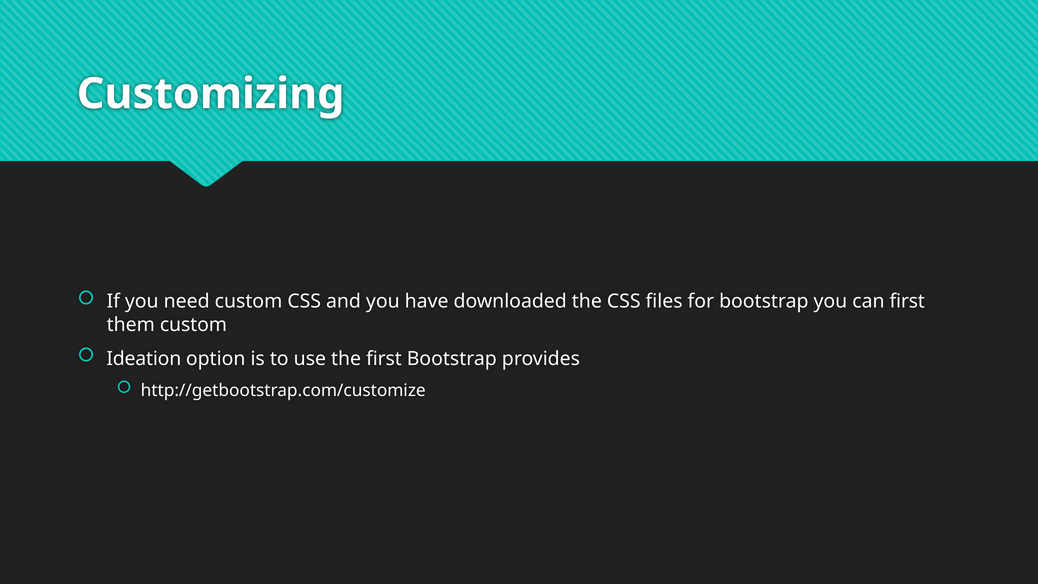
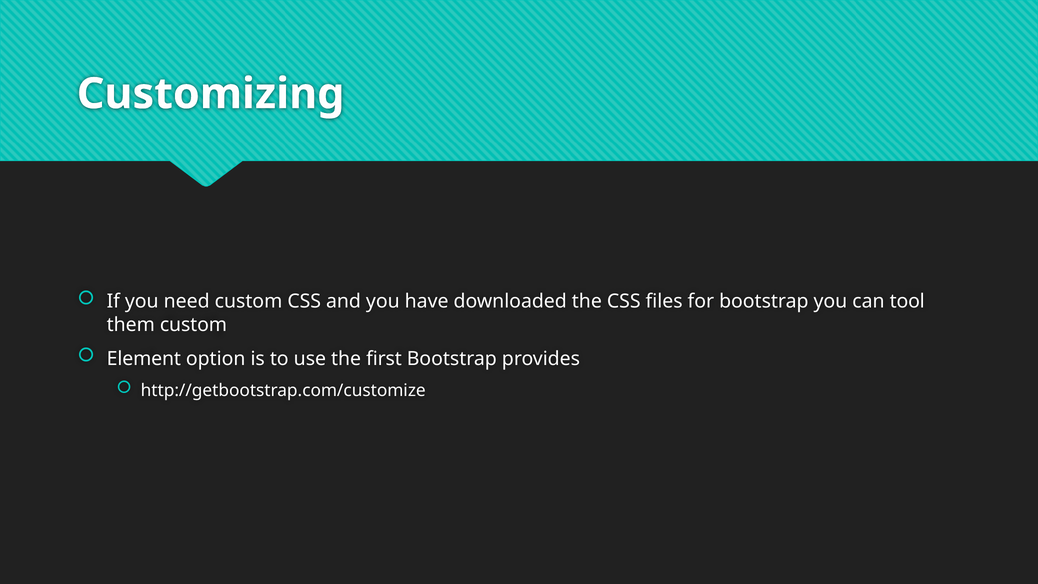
can first: first -> tool (907, 301)
Ideation: Ideation -> Element (144, 359)
